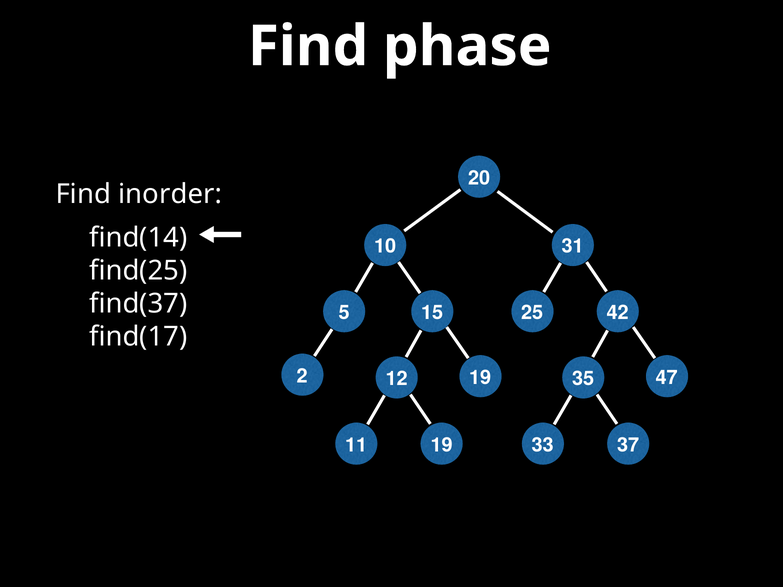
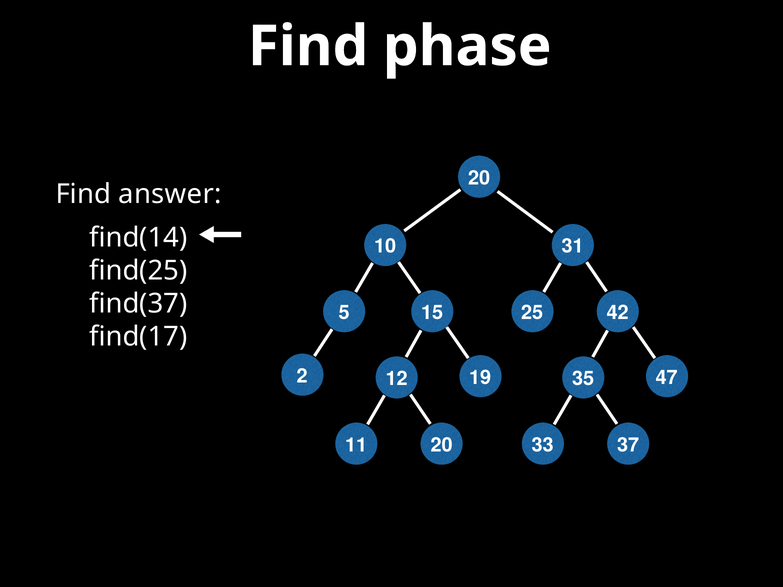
inorder: inorder -> answer (170, 194)
11 19: 19 -> 20 (442, 445)
